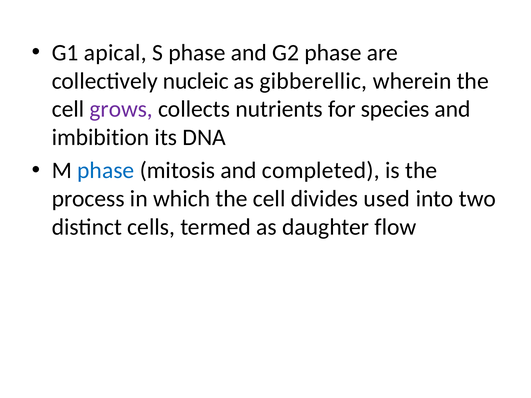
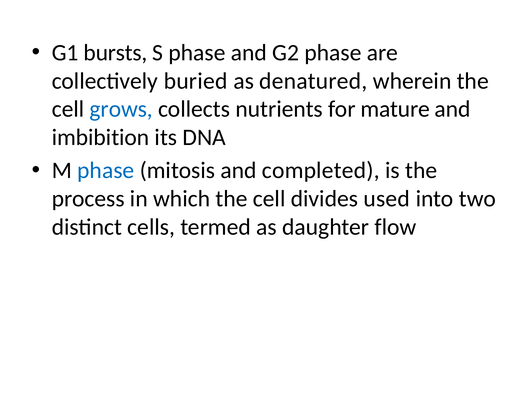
apical: apical -> bursts (116, 53)
nucleic: nucleic -> buried (196, 81)
gibberellic: gibberellic -> denatured (313, 81)
grows colour: purple -> blue (121, 109)
species: species -> mature (395, 109)
